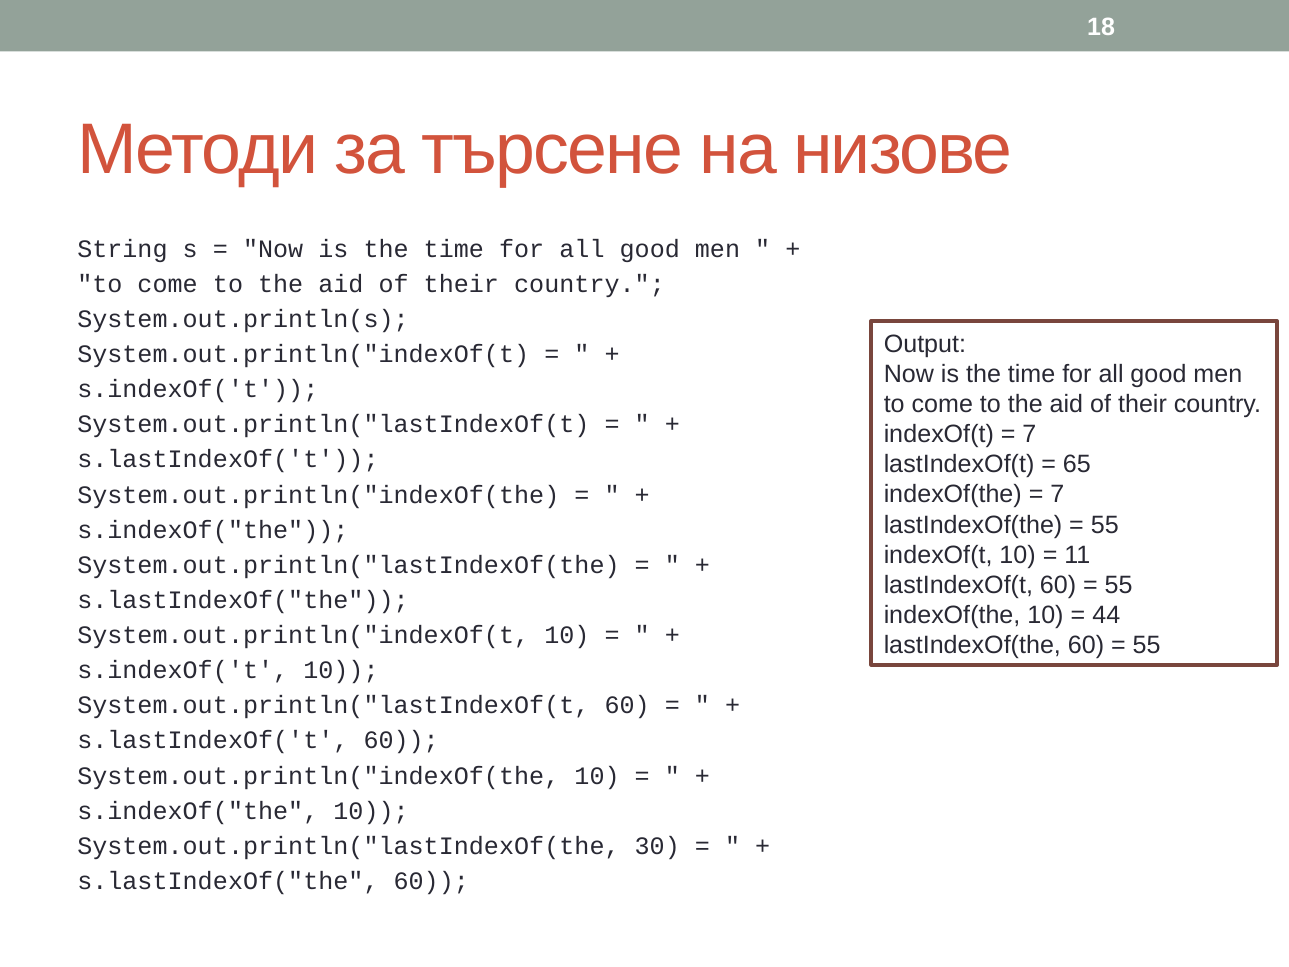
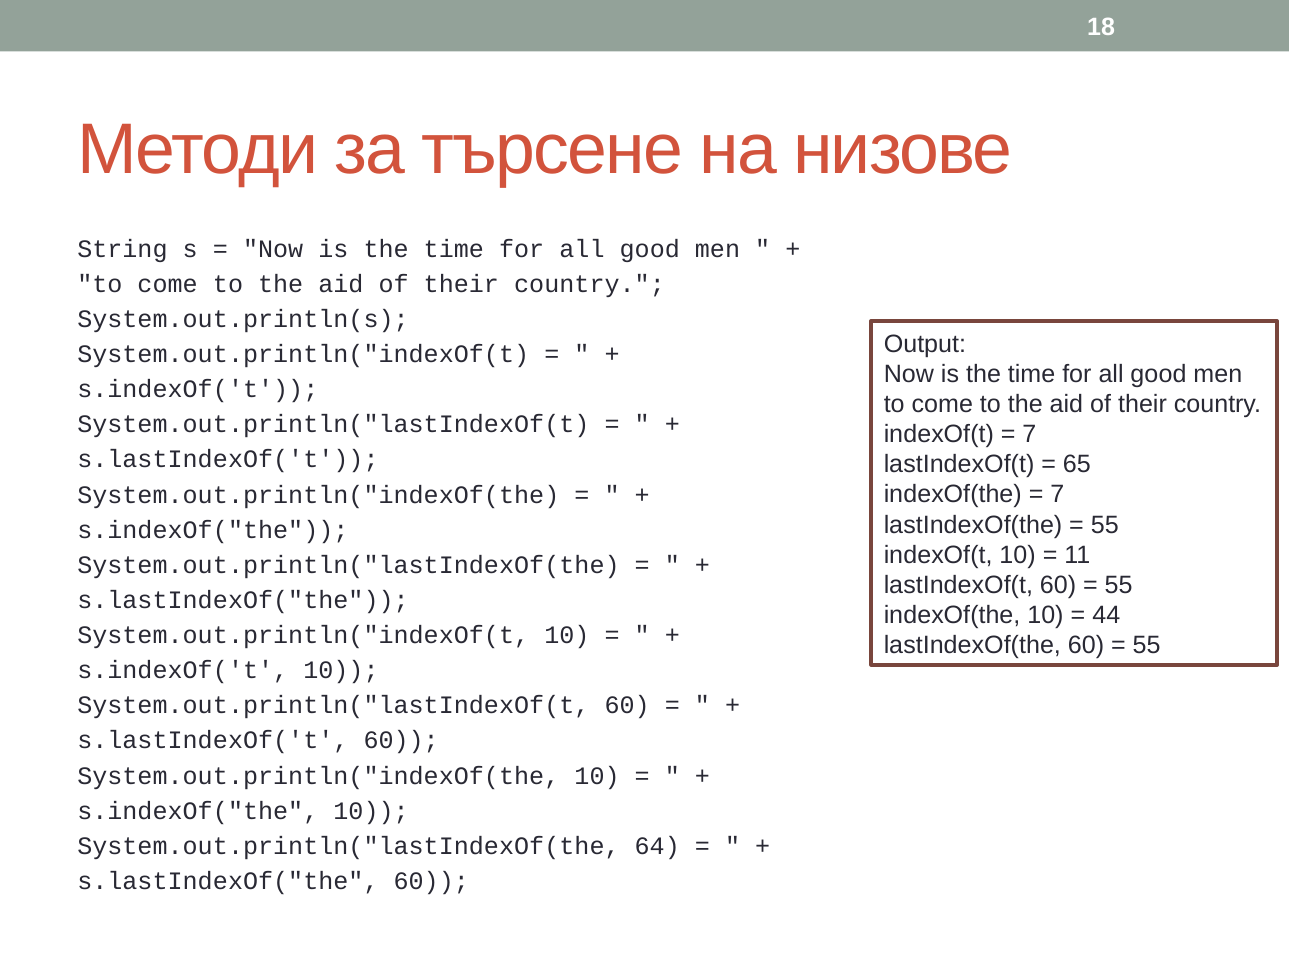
30: 30 -> 64 (657, 846)
